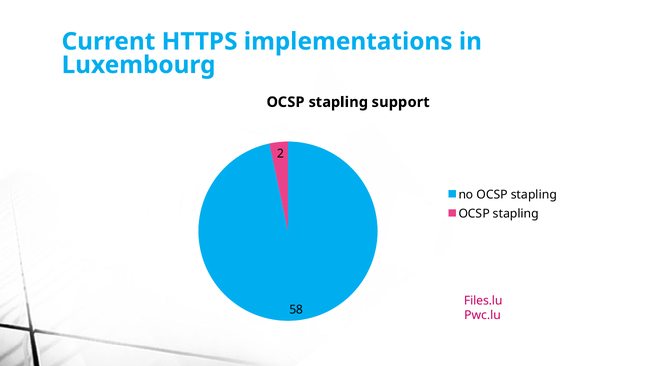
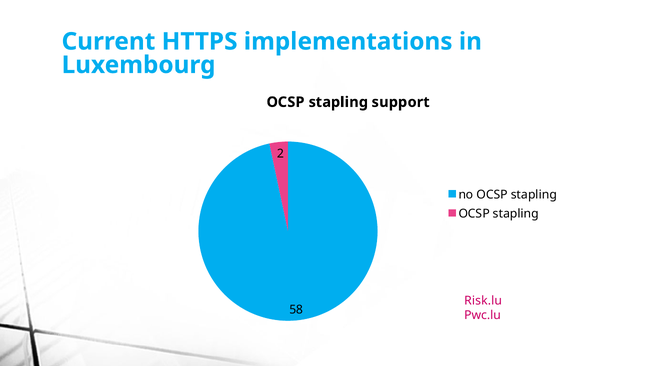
Files.lu: Files.lu -> Risk.lu (483, 300)
